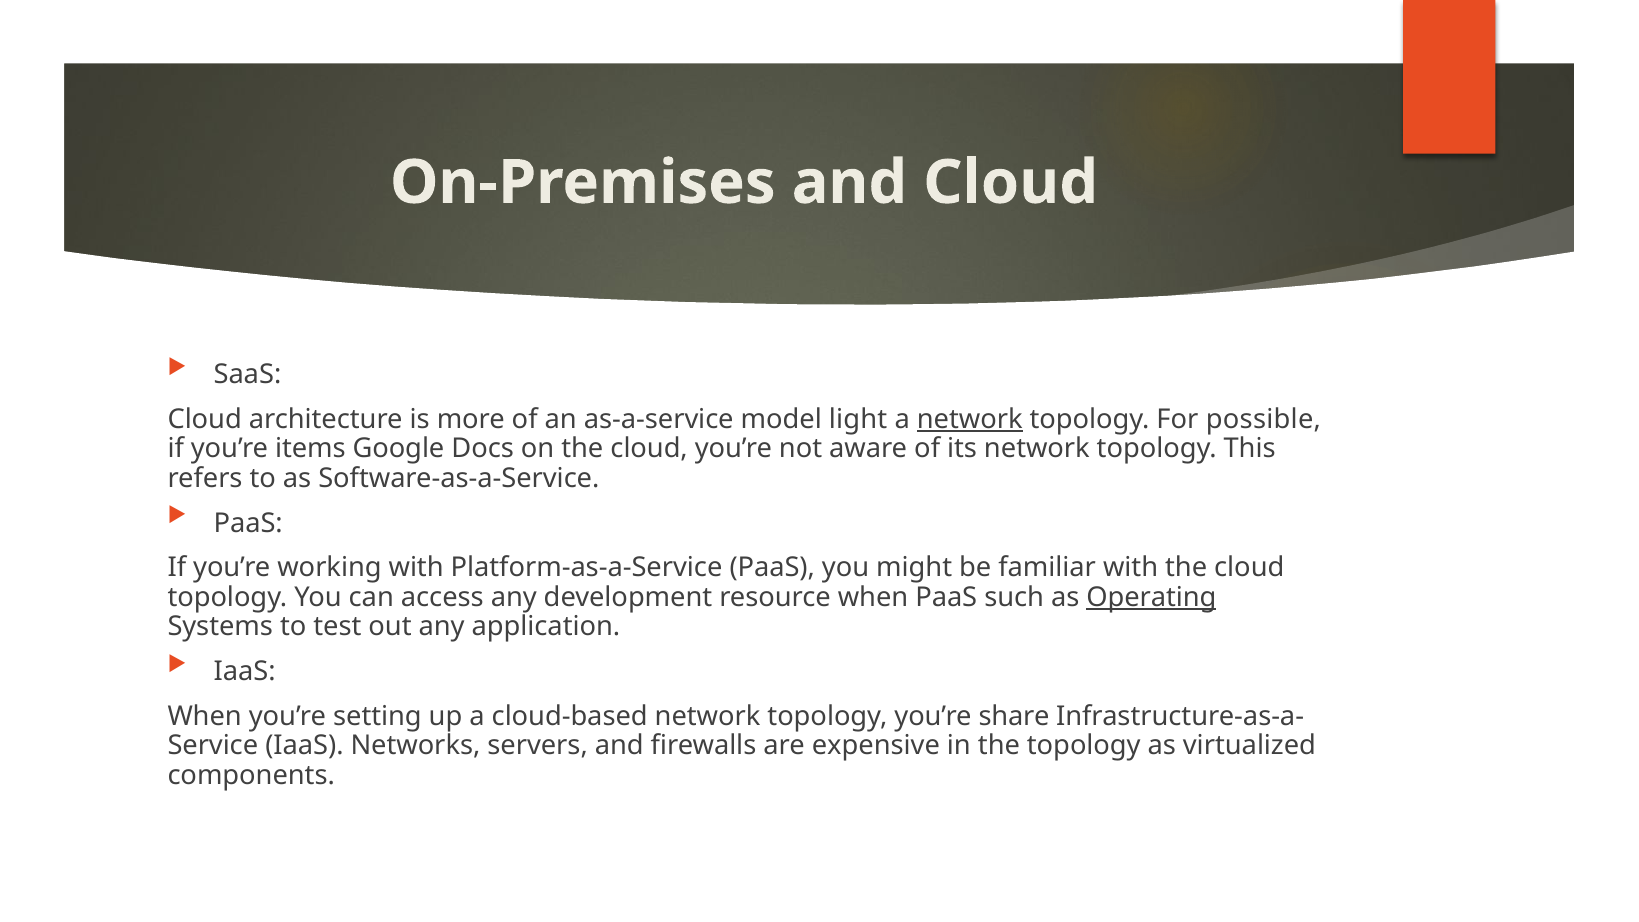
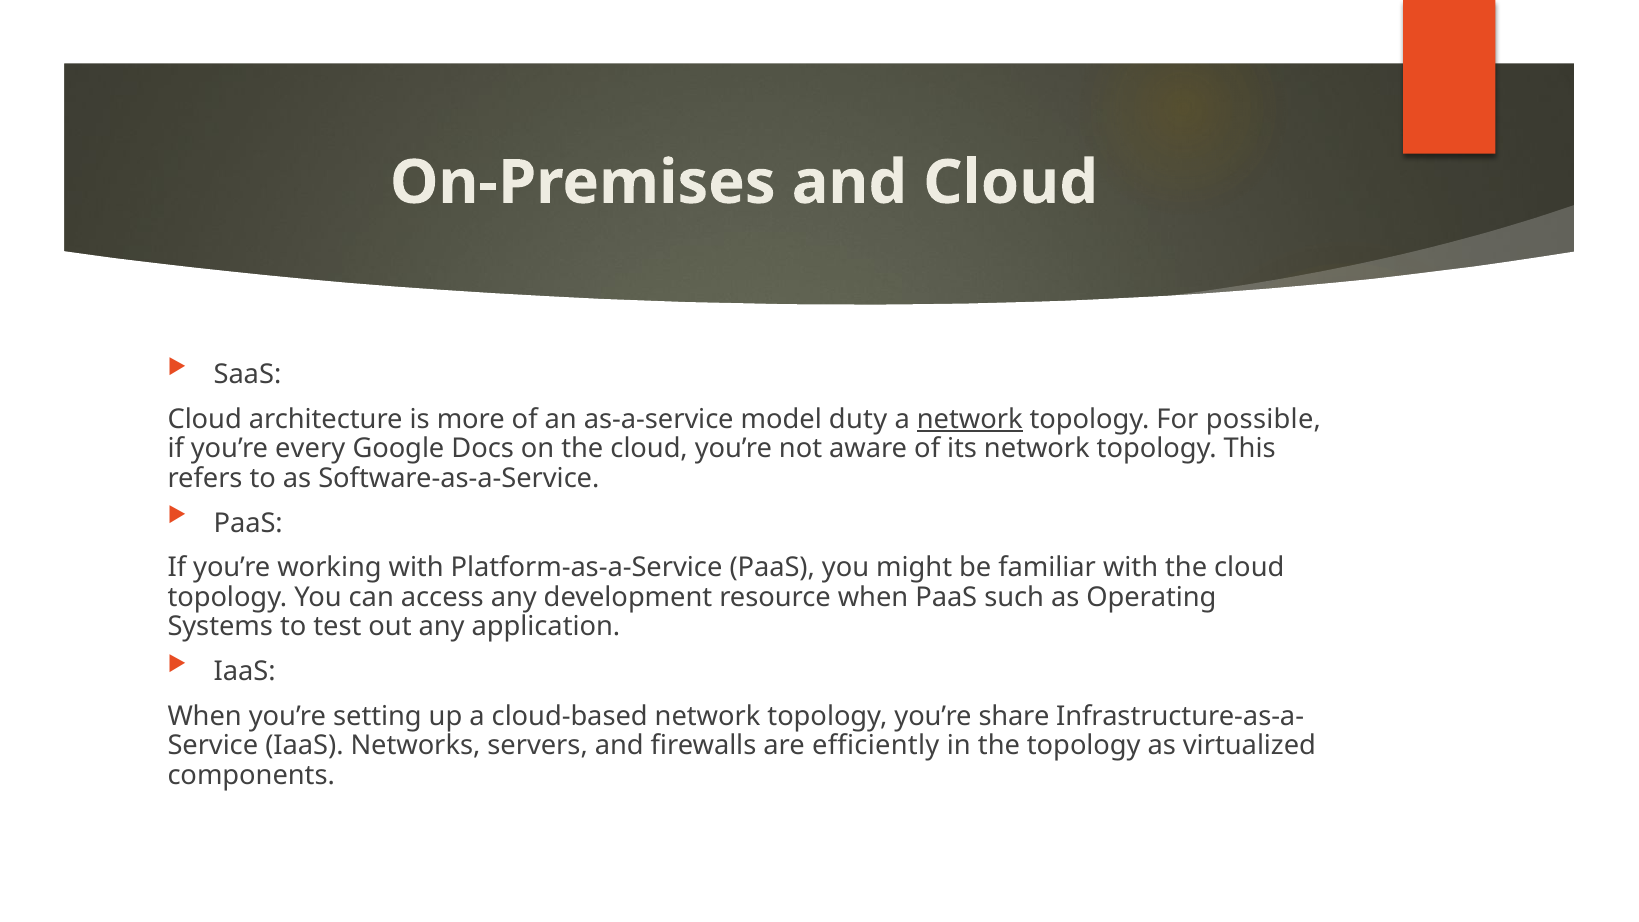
light: light -> duty (858, 419)
items: items -> every (310, 449)
Operating underline: present -> none (1151, 597)
expensive: expensive -> efficiently (876, 746)
